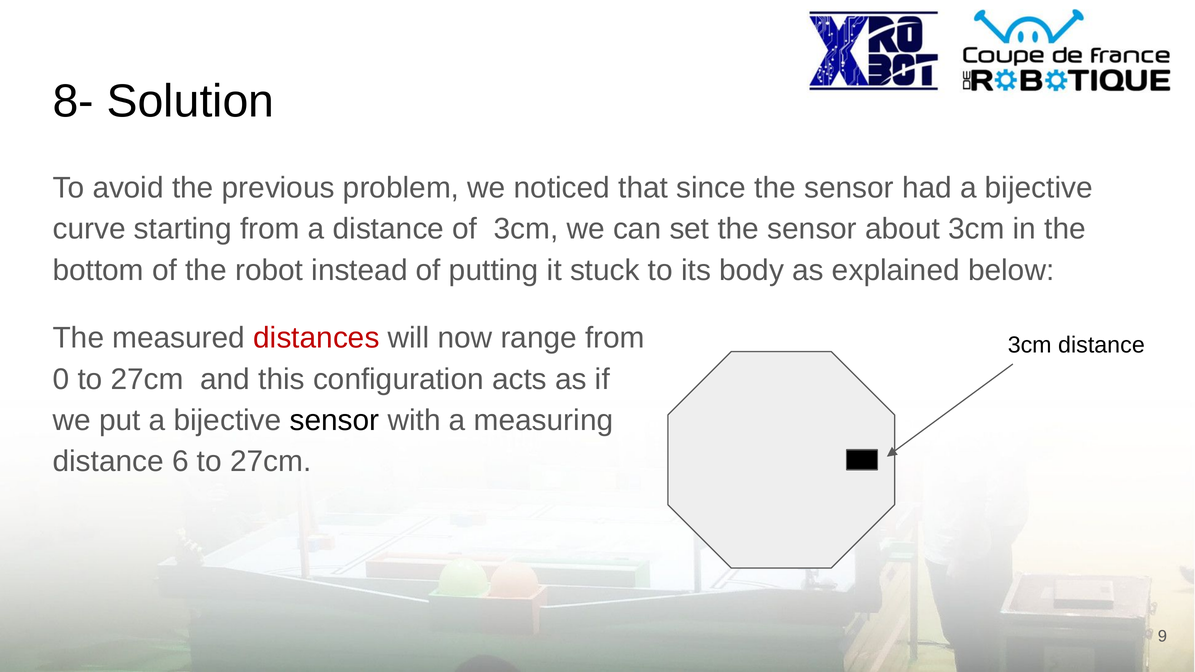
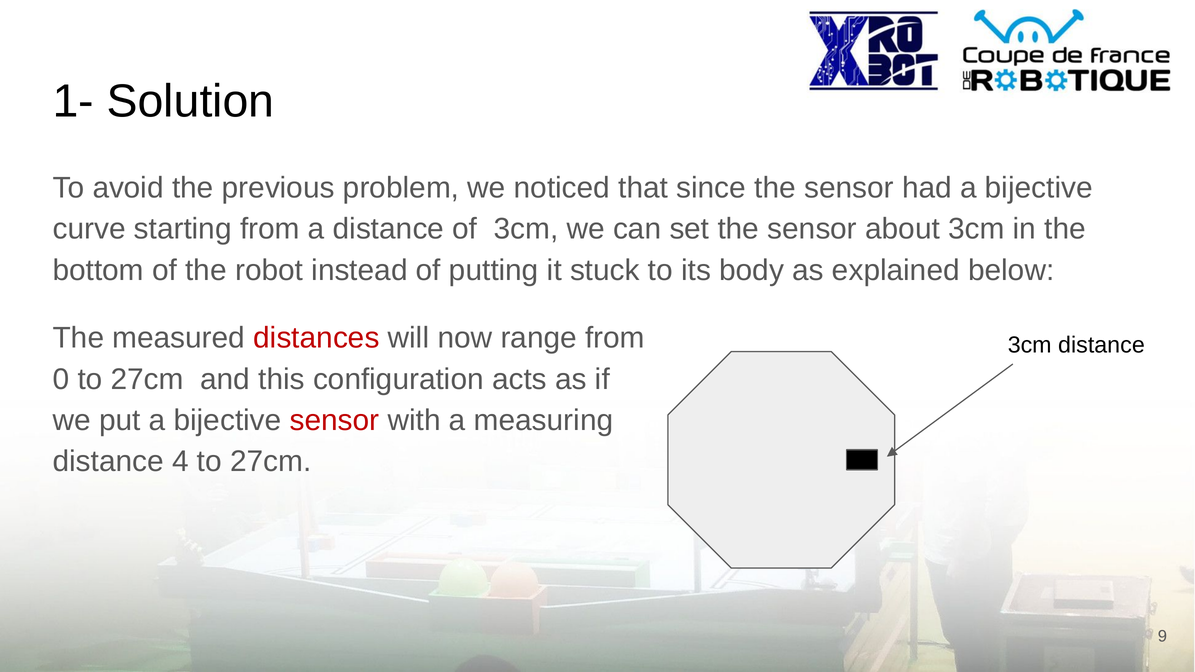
8-: 8- -> 1- (73, 101)
sensor colour: black -> red (335, 421)
6: 6 -> 4 (180, 462)
